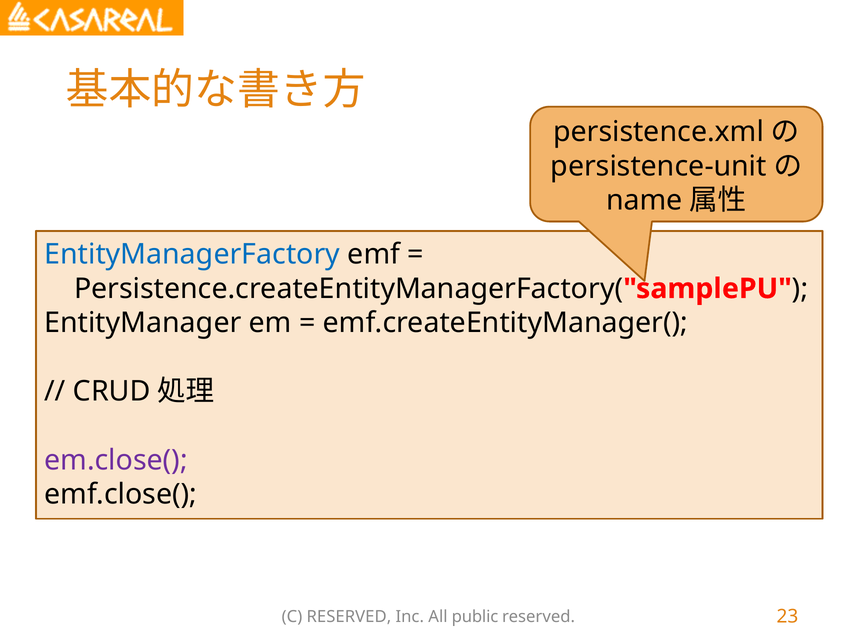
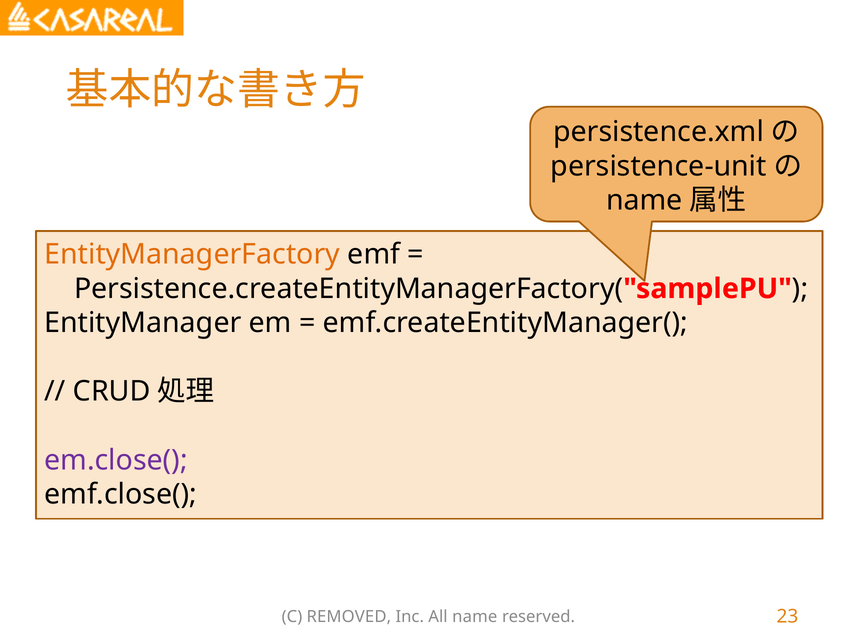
EntityManagerFactory colour: blue -> orange (192, 254)
C RESERVED: RESERVED -> REMOVED (349, 616)
All public: public -> name (475, 616)
